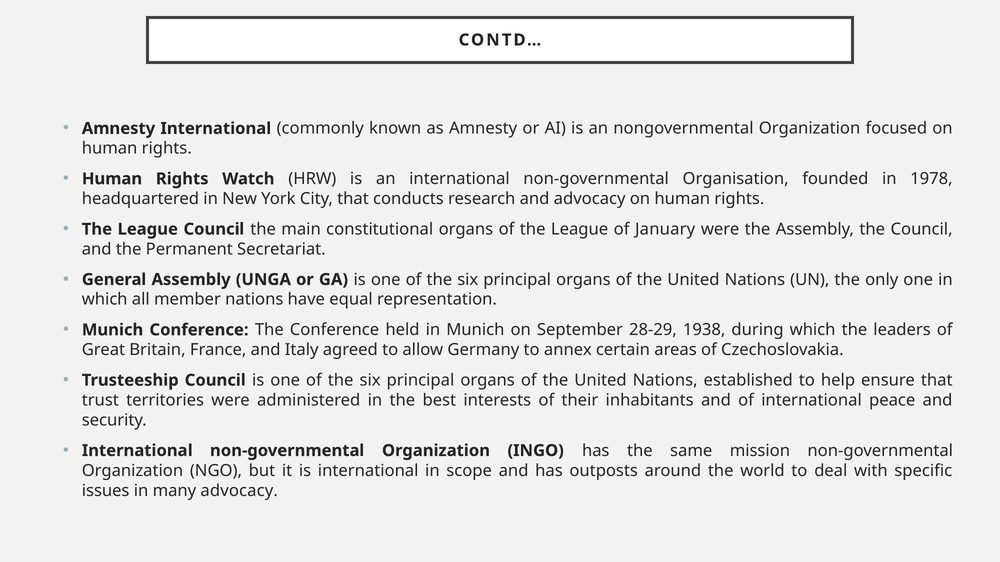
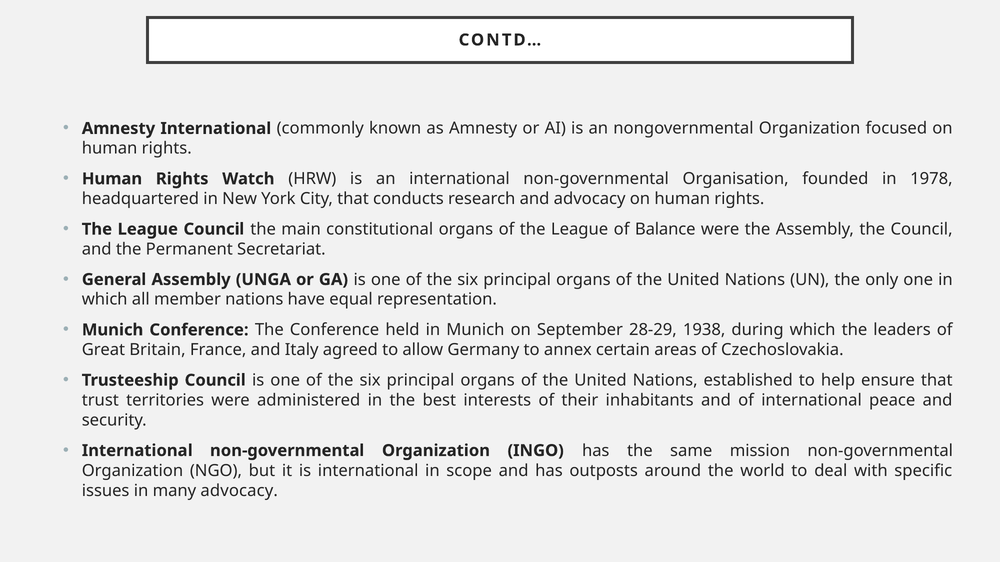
January: January -> Balance (665, 229)
